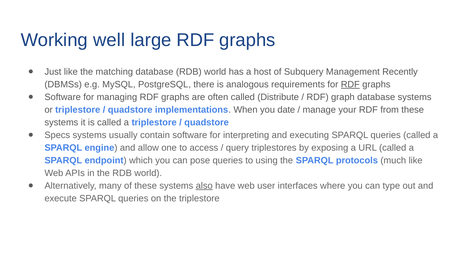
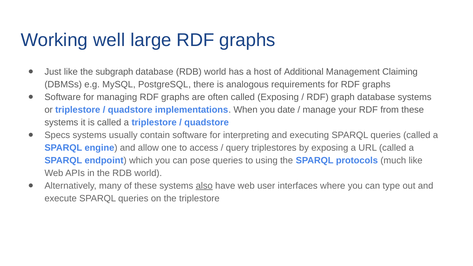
matching: matching -> subgraph (114, 72)
Subquery: Subquery -> Additional (304, 72)
Recently: Recently -> Claiming (400, 72)
RDF underline: present -> none (350, 84)
called Distribute: Distribute -> Exposing (278, 97)
